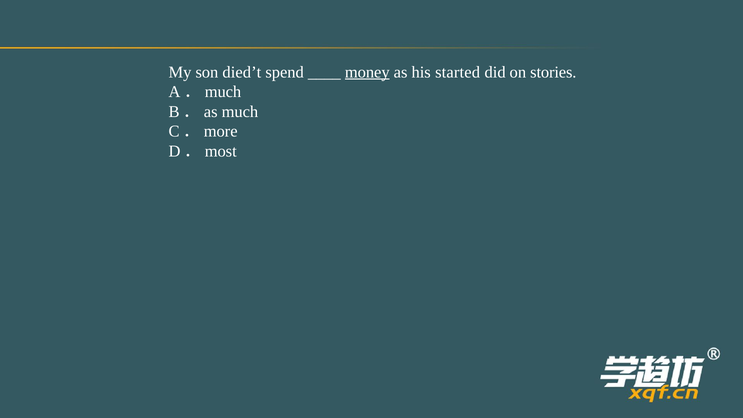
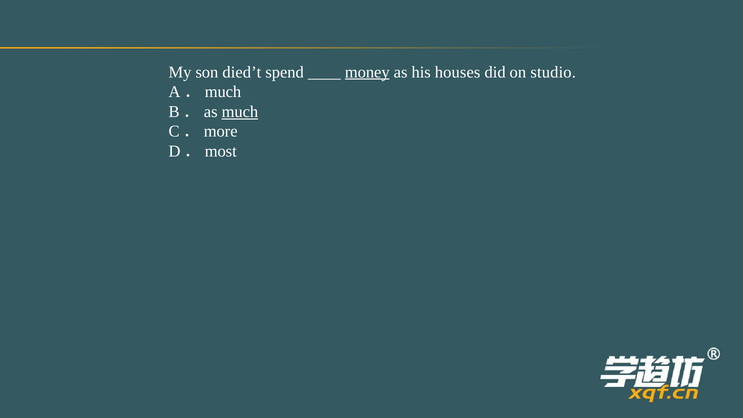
started: started -> houses (458, 72)
stories: stories -> studio (553, 72)
much underline: none -> present (240, 112)
